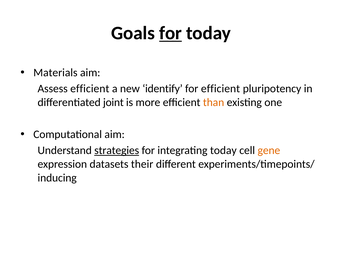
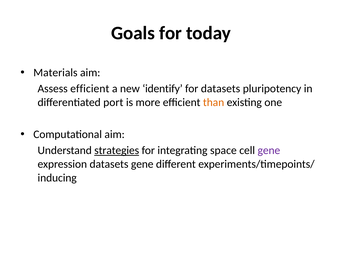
for underline: present -> none (171, 33)
for efficient: efficient -> datasets (221, 89)
joint: joint -> port (113, 102)
integrating today: today -> space (223, 150)
gene colour: orange -> purple (269, 150)
datasets their: their -> gene (142, 164)
